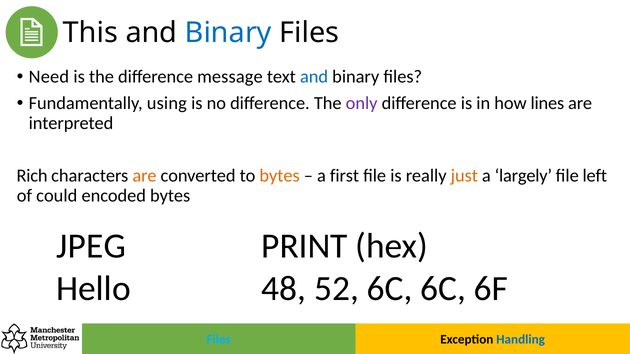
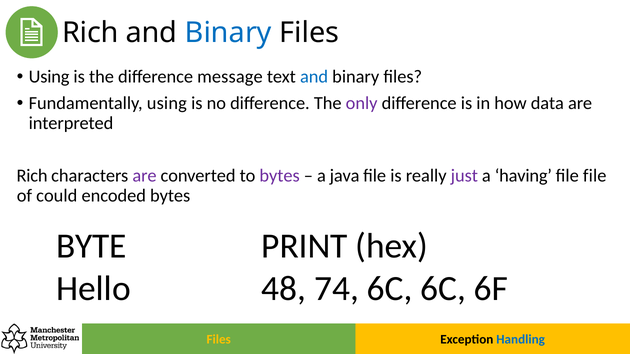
This: This -> Rich (90, 33)
Need: Need -> Using (49, 77)
lines: lines -> data (547, 103)
are colour: orange -> purple (145, 176)
bytes colour: orange -> purple (280, 176)
first: first -> java (345, 176)
just colour: orange -> purple (464, 176)
largely: largely -> having (523, 176)
file left: left -> file (595, 176)
JPEG: JPEG -> BYTE (91, 246)
52: 52 -> 74 (337, 289)
Files colour: light blue -> yellow (219, 340)
